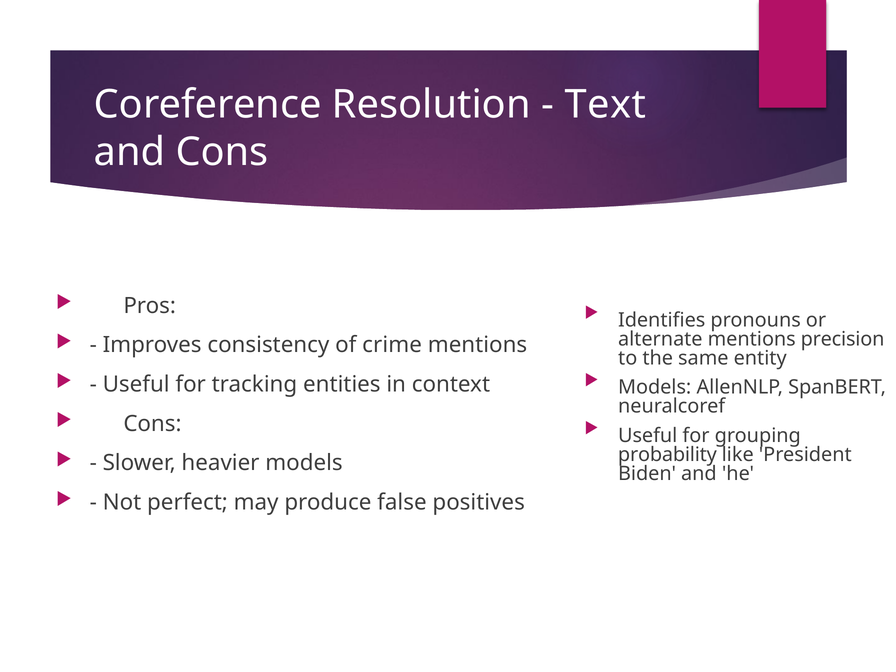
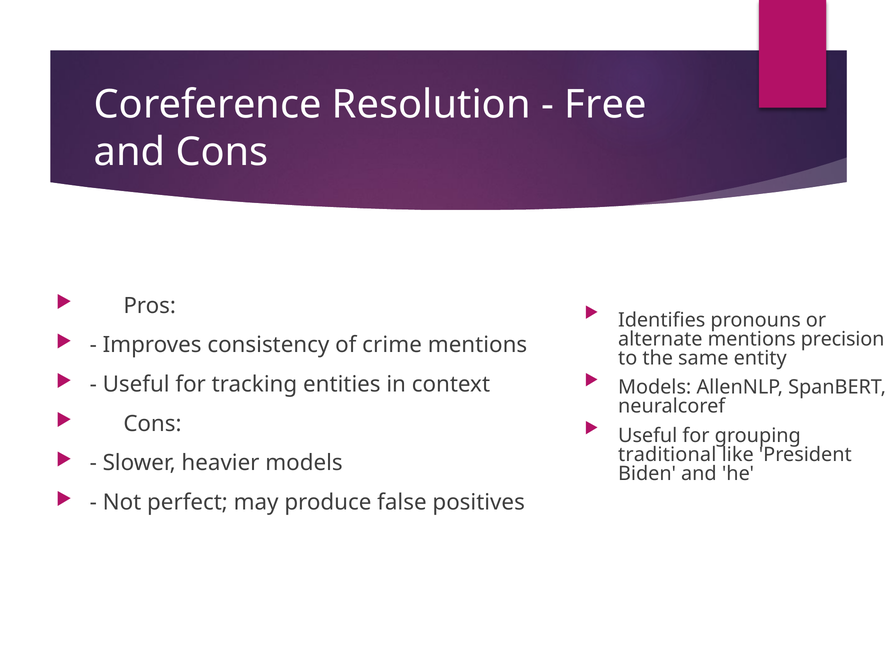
Text: Text -> Free (606, 104)
probability: probability -> traditional (667, 455)
